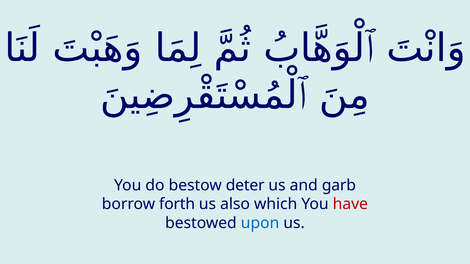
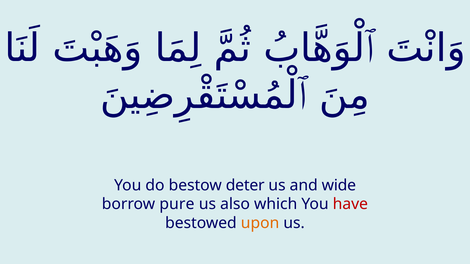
garb: garb -> wide (339, 186)
forth: forth -> pure (177, 204)
upon colour: blue -> orange (260, 223)
